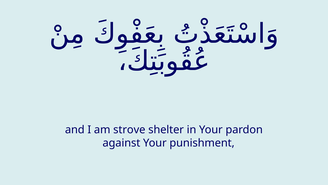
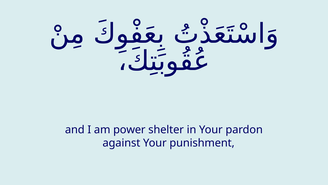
strove: strove -> power (129, 130)
